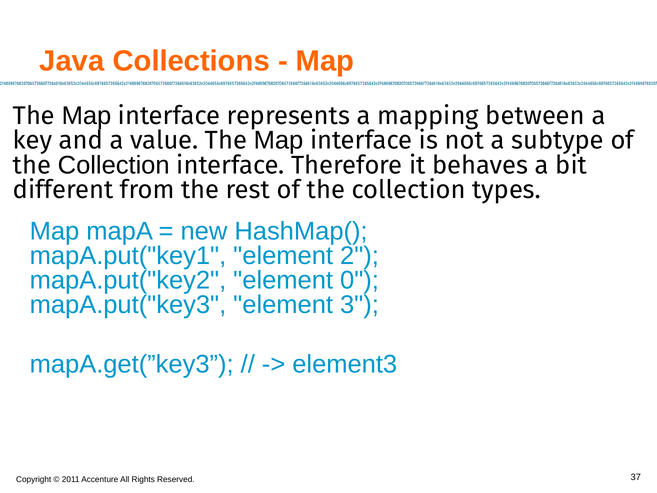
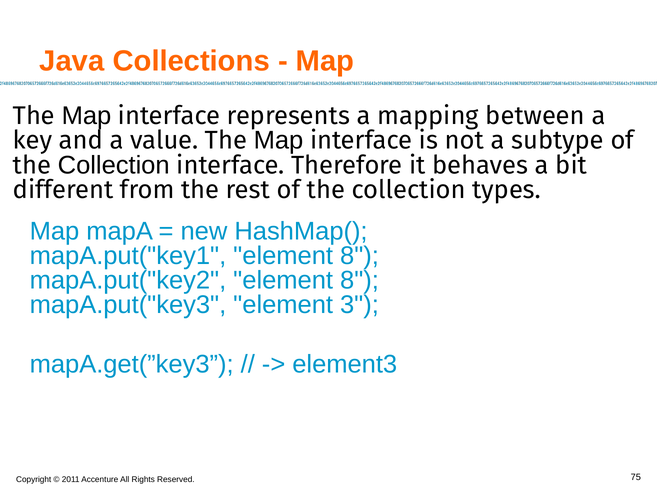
mapA.put("key1 element 2: 2 -> 8 (359, 256)
mapA.put("key2 element 0: 0 -> 8 (359, 280)
37: 37 -> 75 (636, 477)
